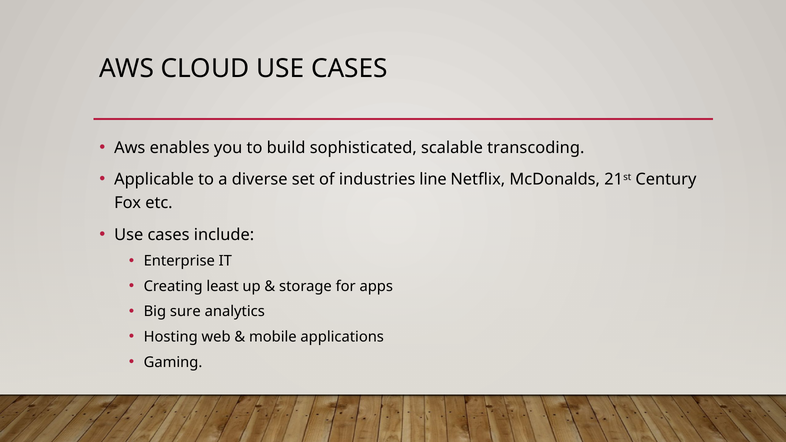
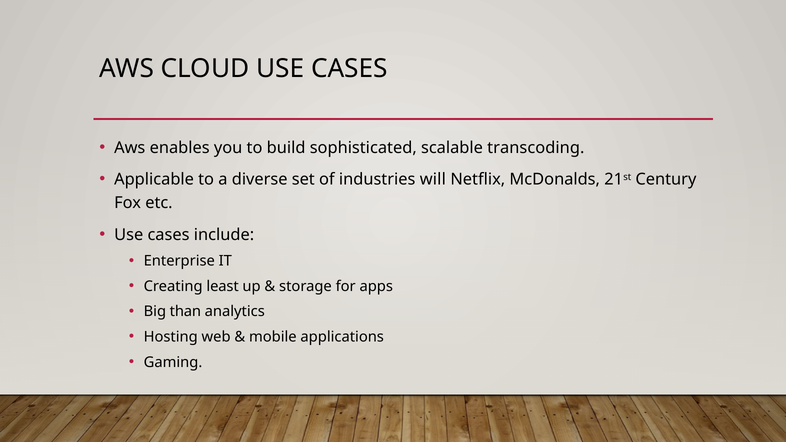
line: line -> will (433, 180)
sure: sure -> than (185, 312)
